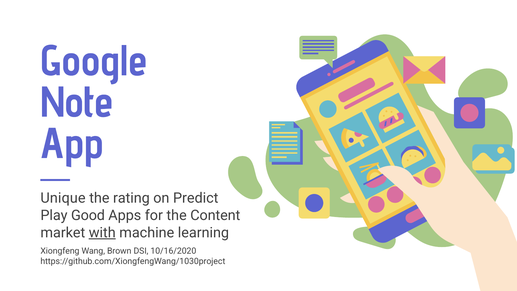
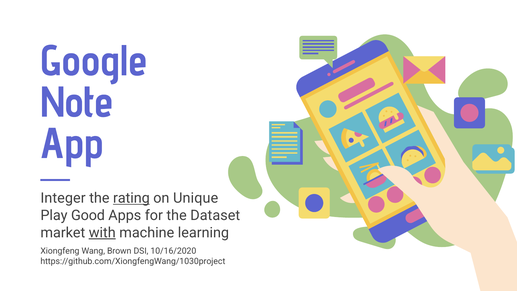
Unique: Unique -> Integer (63, 198)
rating underline: none -> present (131, 198)
Predict: Predict -> Unique (196, 198)
Content: Content -> Dataset (215, 215)
